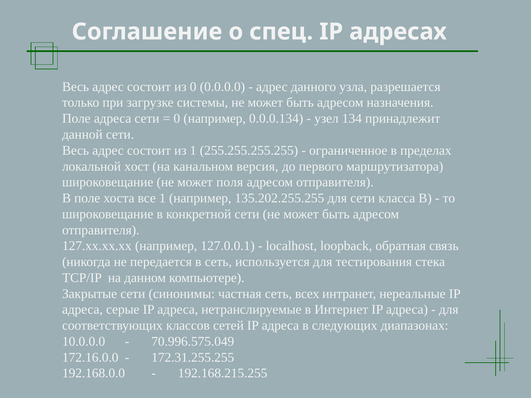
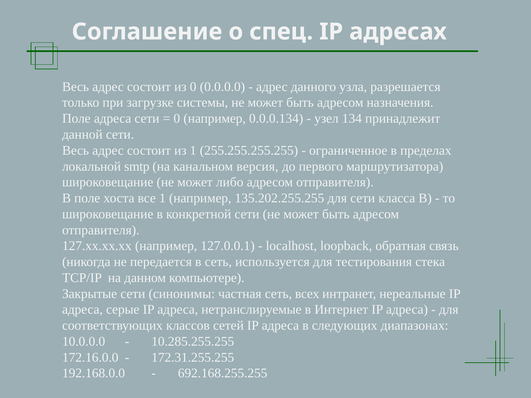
хост: хост -> smtp (137, 166)
поля: поля -> либо (230, 182)
70.996.575.049: 70.996.575.049 -> 10.285.255.255 (193, 342)
192.168.215.255: 192.168.215.255 -> 692.168.255.255 (223, 373)
